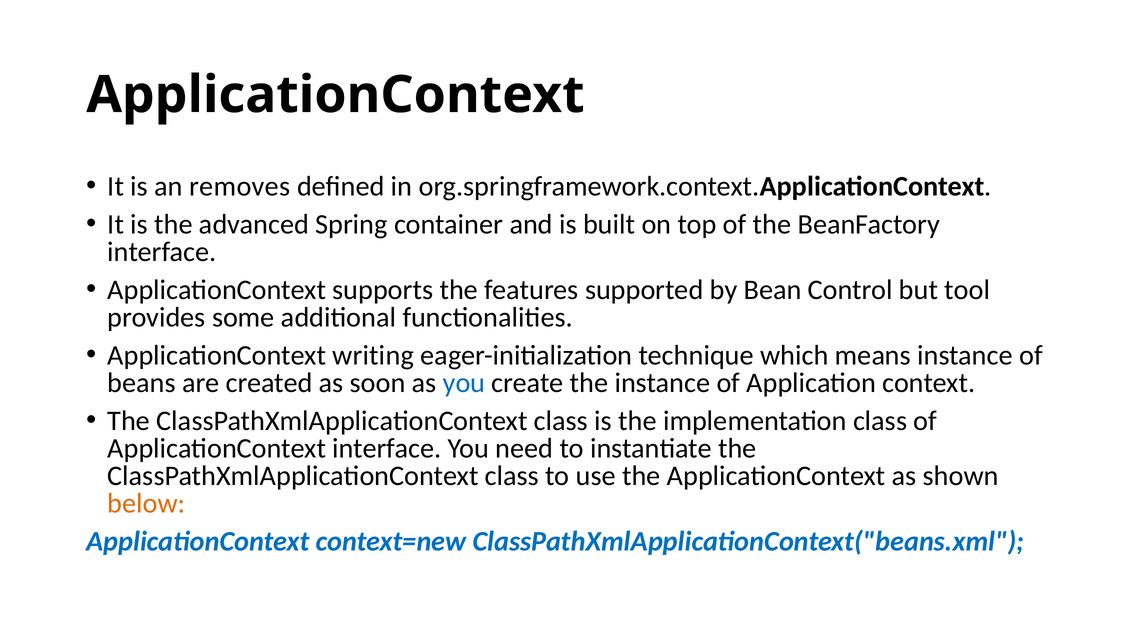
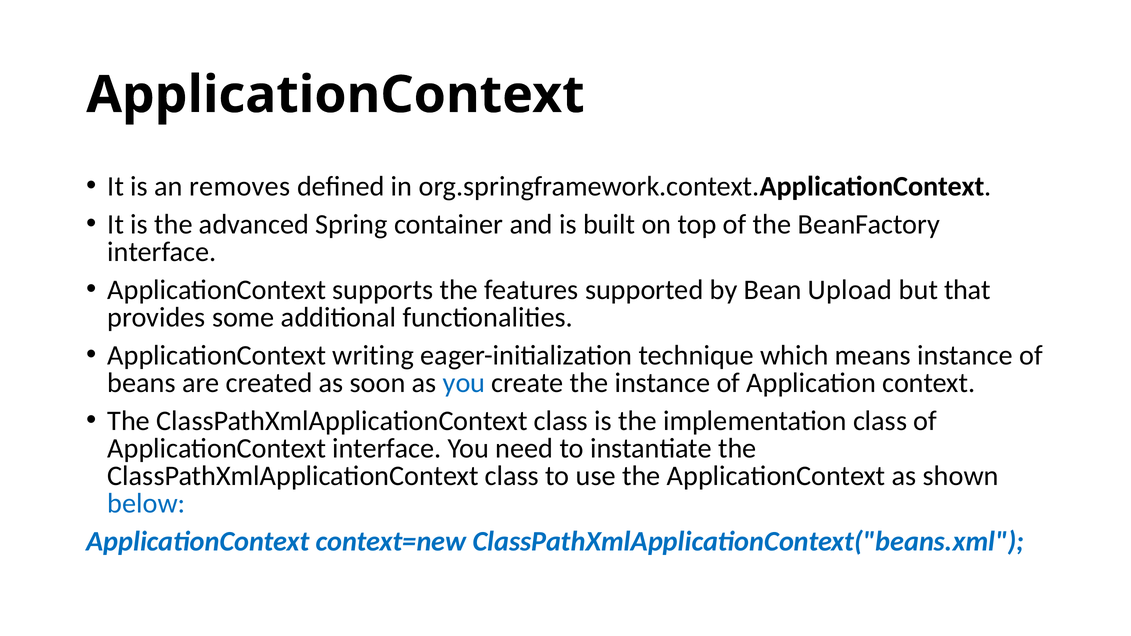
Control: Control -> Upload (850, 290)
tool: tool -> that (967, 290)
below colour: orange -> blue (146, 503)
